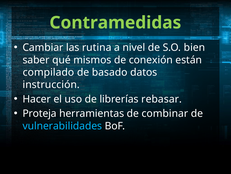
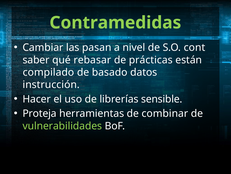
rutina: rutina -> pasan (97, 47)
bien: bien -> cont (194, 47)
mismos: mismos -> rebasar (92, 60)
conexión: conexión -> prácticas (151, 60)
rebasar: rebasar -> sensible (162, 99)
vulnerabilidades colour: light blue -> light green (62, 125)
